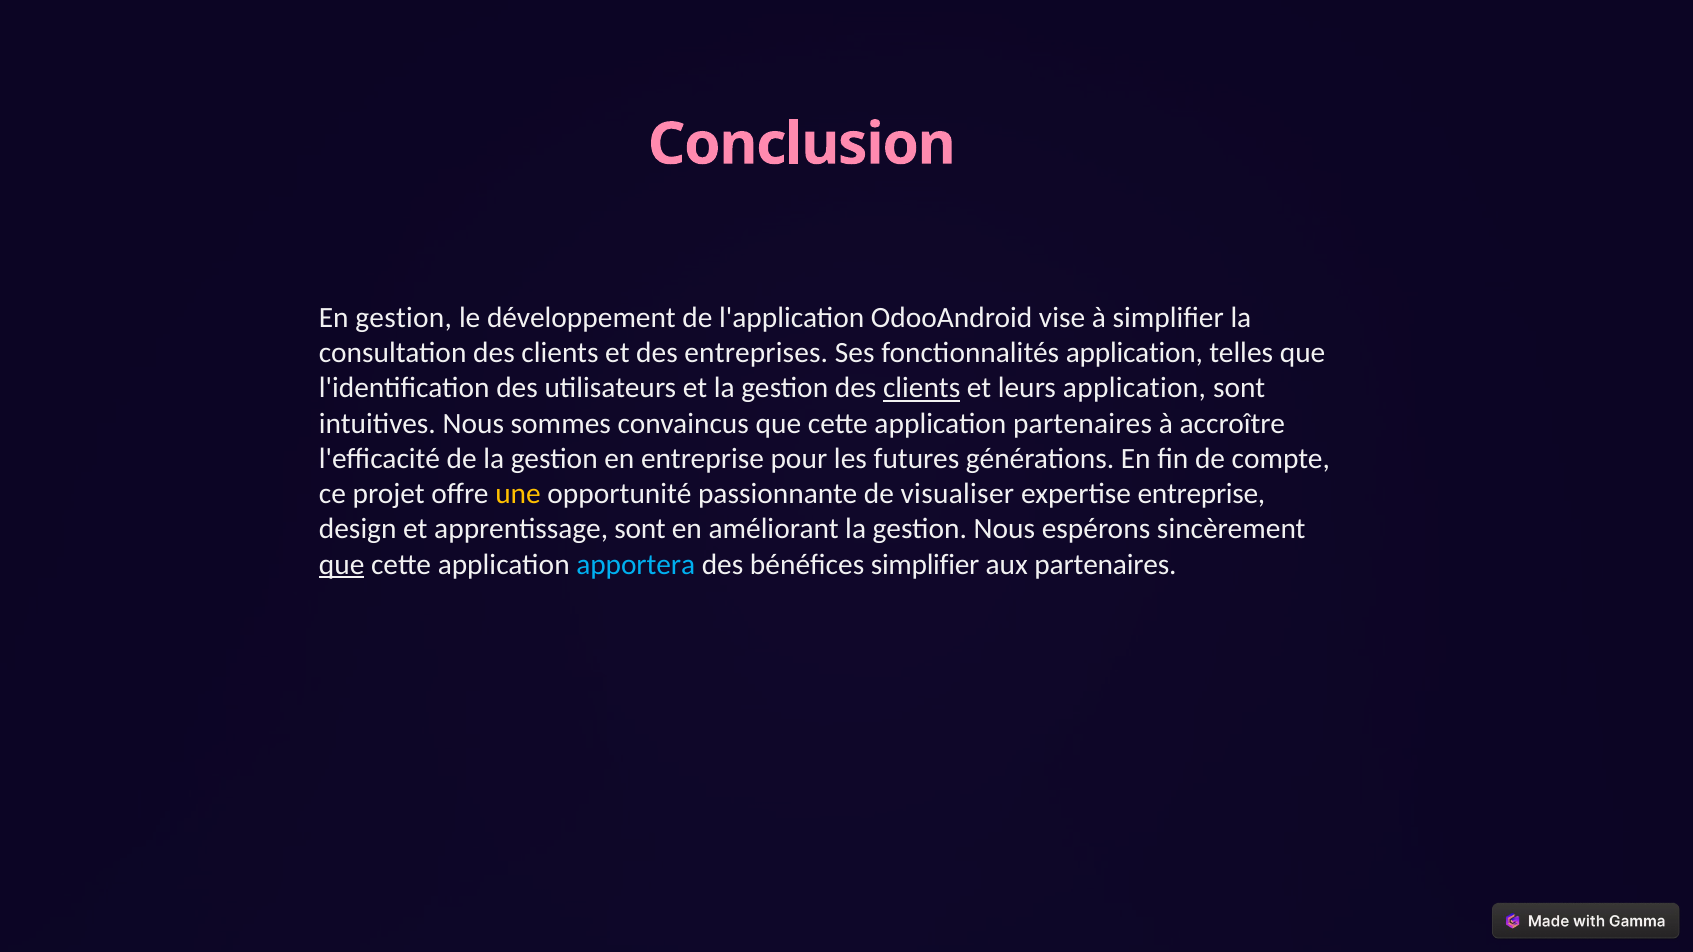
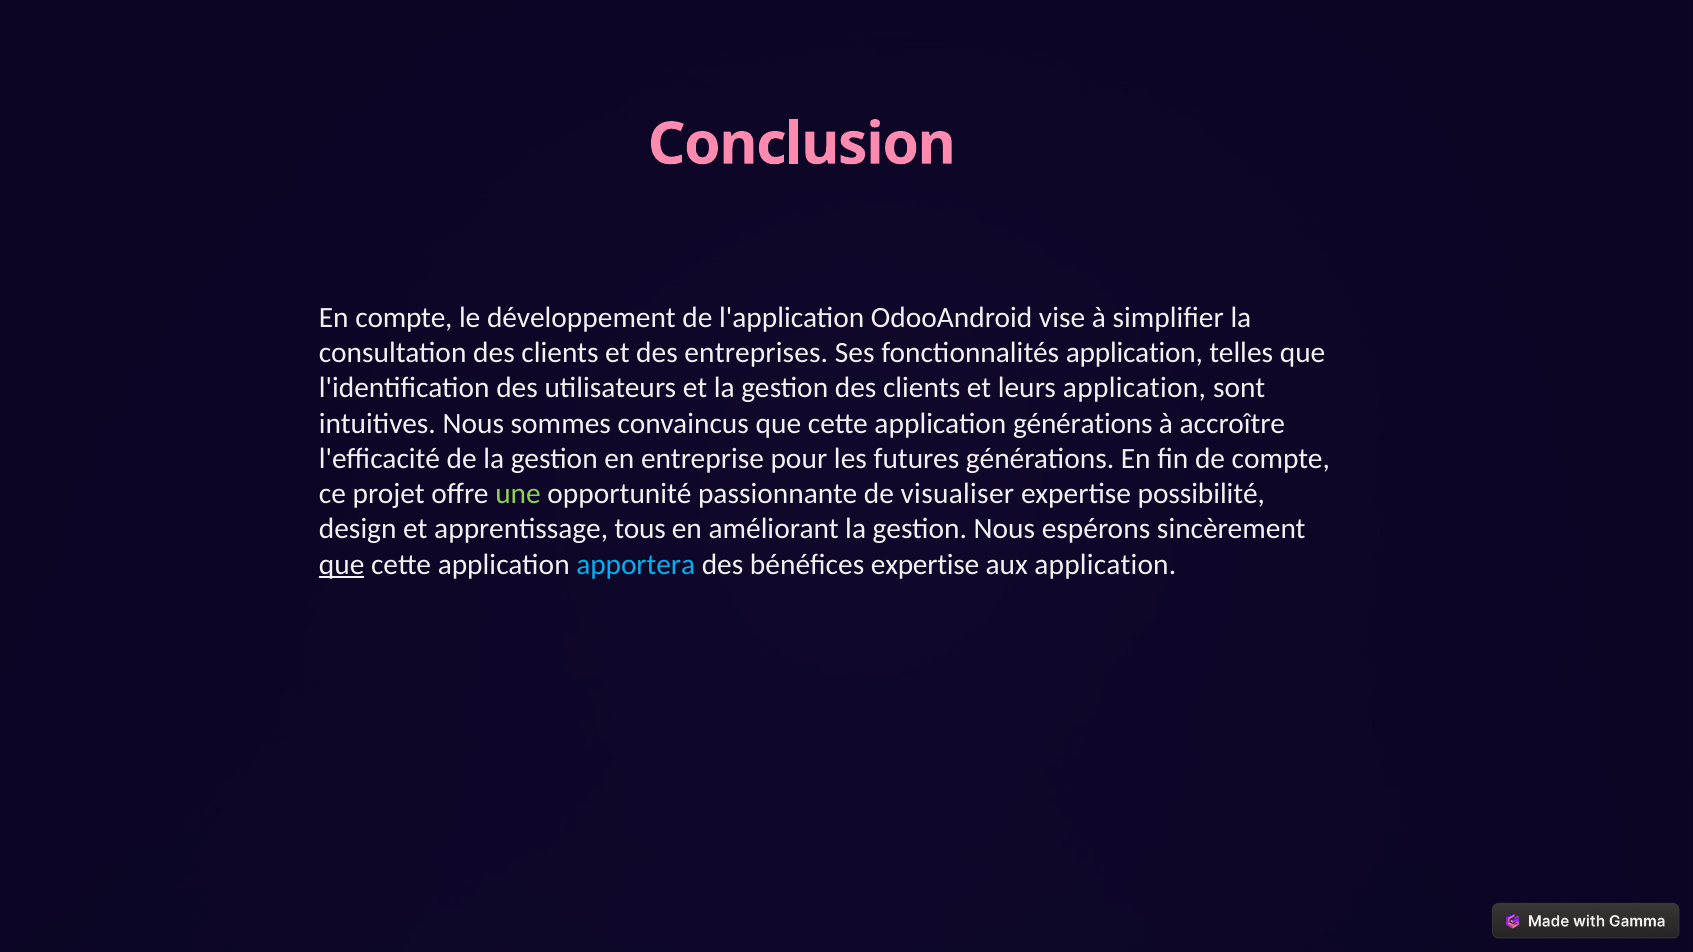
En gestion: gestion -> compte (404, 318)
clients underline: present -> none (922, 388)
application partenaires: partenaires -> générations (1083, 423)
une colour: yellow -> light green (518, 494)
expertise entreprise: entreprise -> possibilité (1201, 494)
apprentissage sont: sont -> tous (640, 529)
bénéfices simplifier: simplifier -> expertise (925, 565)
aux partenaires: partenaires -> application (1105, 565)
